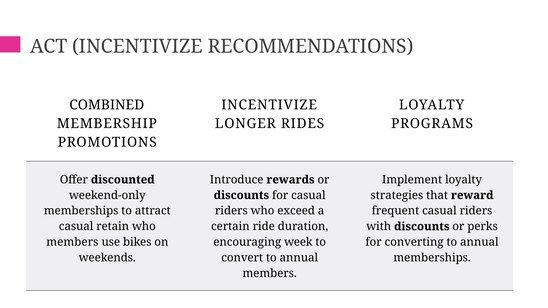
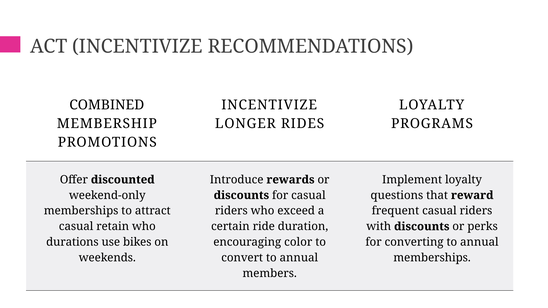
strategies: strategies -> questions (397, 195)
members: members -> durations (72, 242)
week: week -> color (298, 242)
